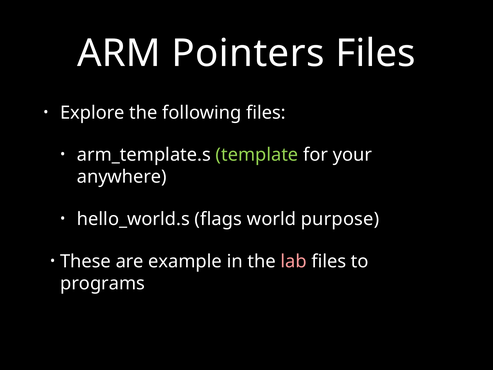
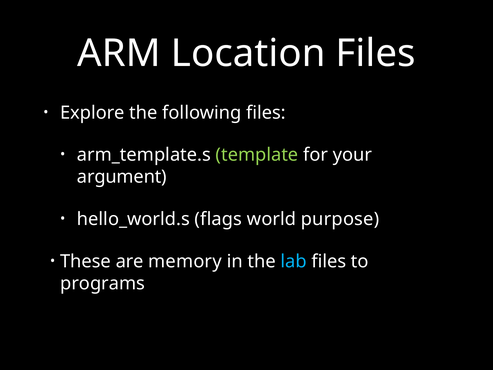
Pointers: Pointers -> Location (248, 53)
anywhere: anywhere -> argument (122, 177)
example: example -> memory (185, 261)
lab colour: pink -> light blue (294, 261)
